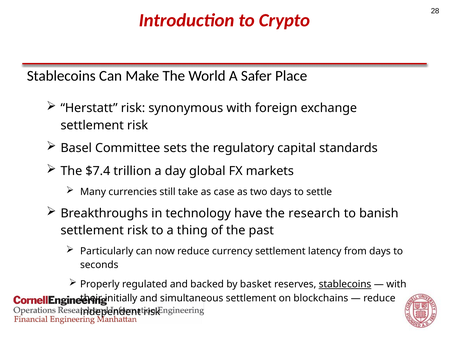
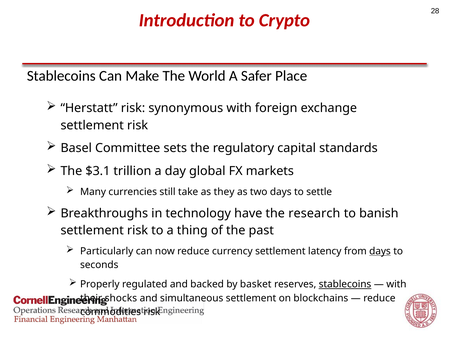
$7.4: $7.4 -> $3.1 (98, 171)
case: case -> they (224, 192)
days underline: none -> present (380, 251)
initially: initially -> shocks (121, 298)
independent: independent -> commodities (111, 312)
